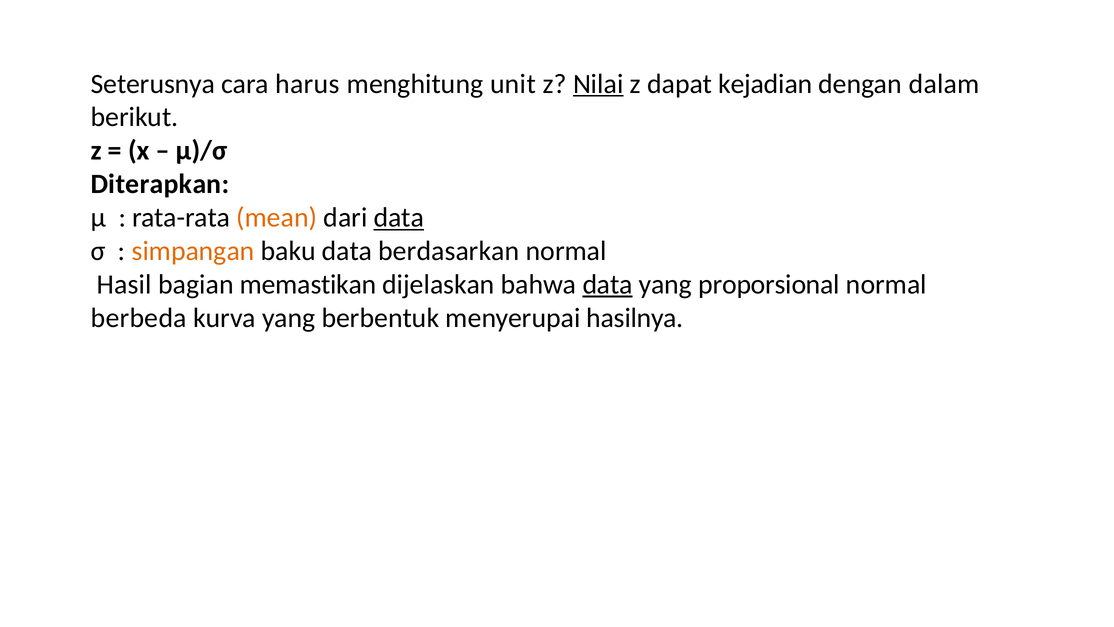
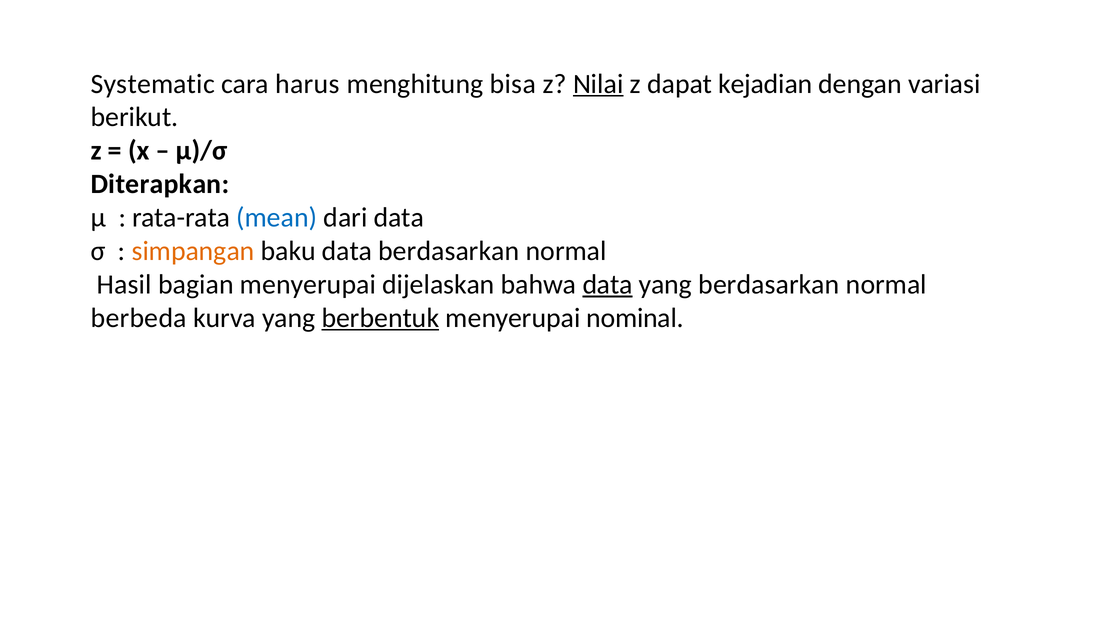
Seterusnya: Seterusnya -> Systematic (153, 84)
unit: unit -> bisa (513, 84)
dalam: dalam -> variasi (944, 84)
mean colour: orange -> blue (277, 217)
data underline: present -> none (399, 217)
bagian memastikan: memastikan -> menyerupai (308, 284)
yang proporsional: proporsional -> berdasarkan (769, 284)
berbentuk underline: none -> present (380, 318)
hasilnya: hasilnya -> nominal (635, 318)
